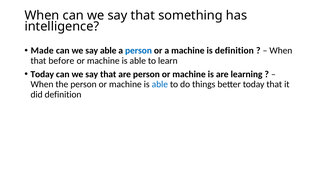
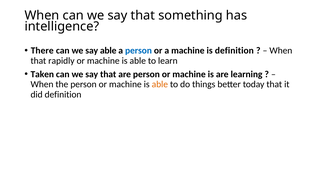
Made: Made -> There (42, 51)
before: before -> rapidly (61, 61)
Today: Today -> Taken (42, 74)
able colour: blue -> orange (160, 84)
